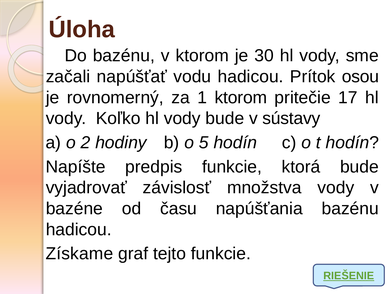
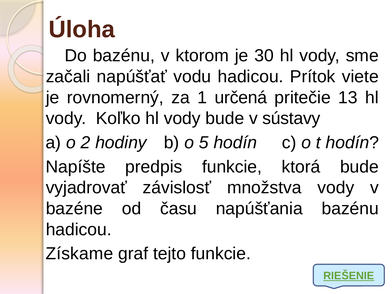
osou: osou -> viete (360, 77)
1 ktorom: ktorom -> určená (241, 98)
17: 17 -> 13 (348, 98)
